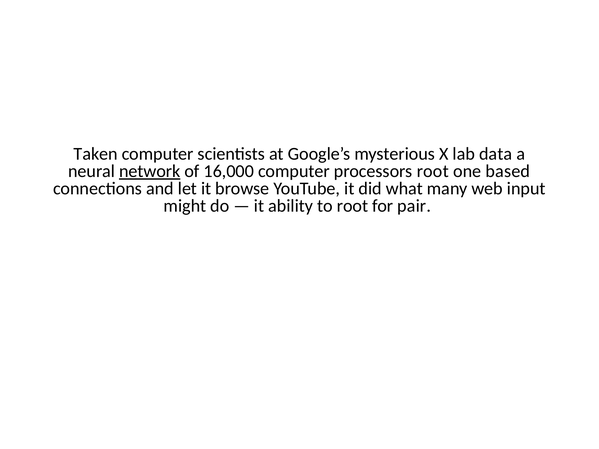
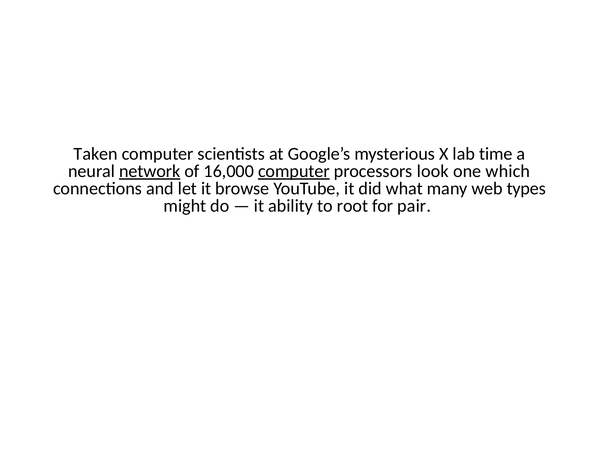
data: data -> time (496, 154)
computer underline: none -> present (294, 171)
processors root: root -> look (433, 171)
based: based -> which (508, 171)
input: input -> types (526, 189)
